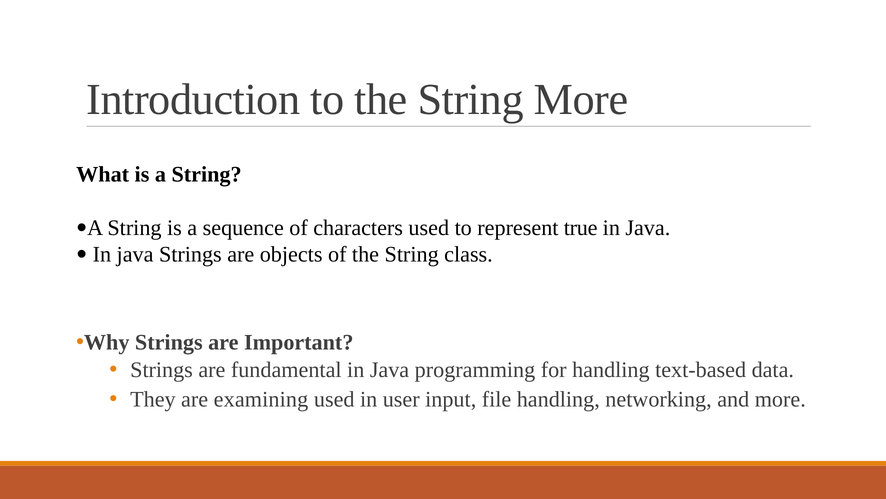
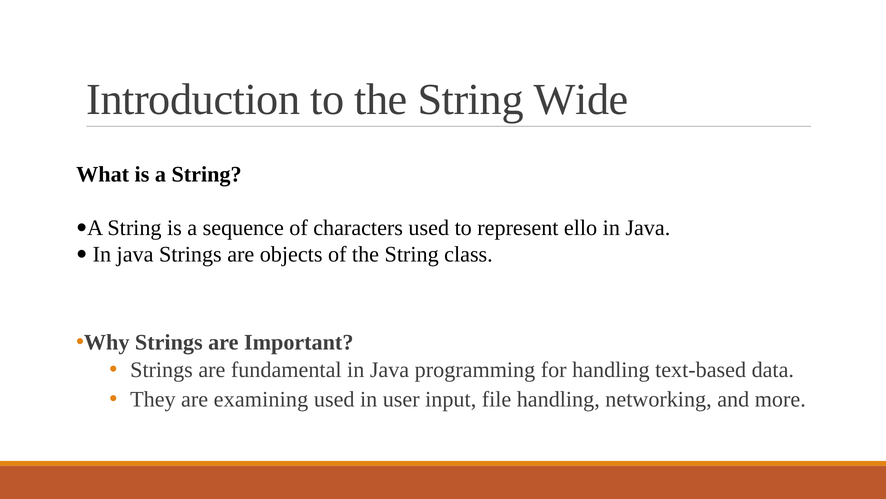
String More: More -> Wide (581, 99)
true: true -> ello (581, 228)
